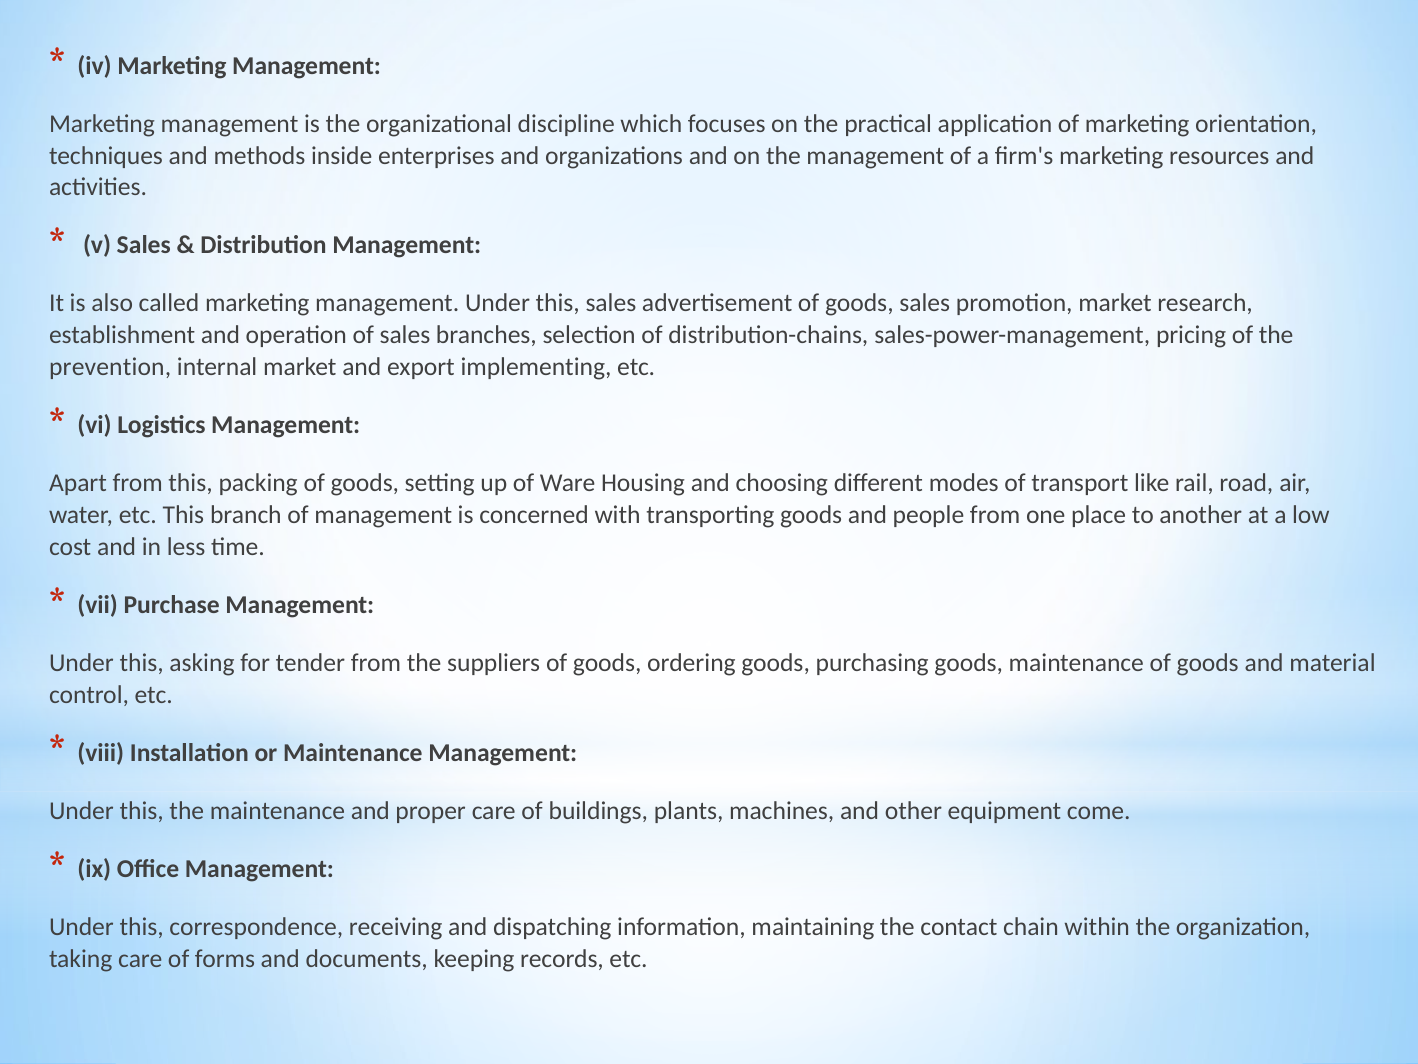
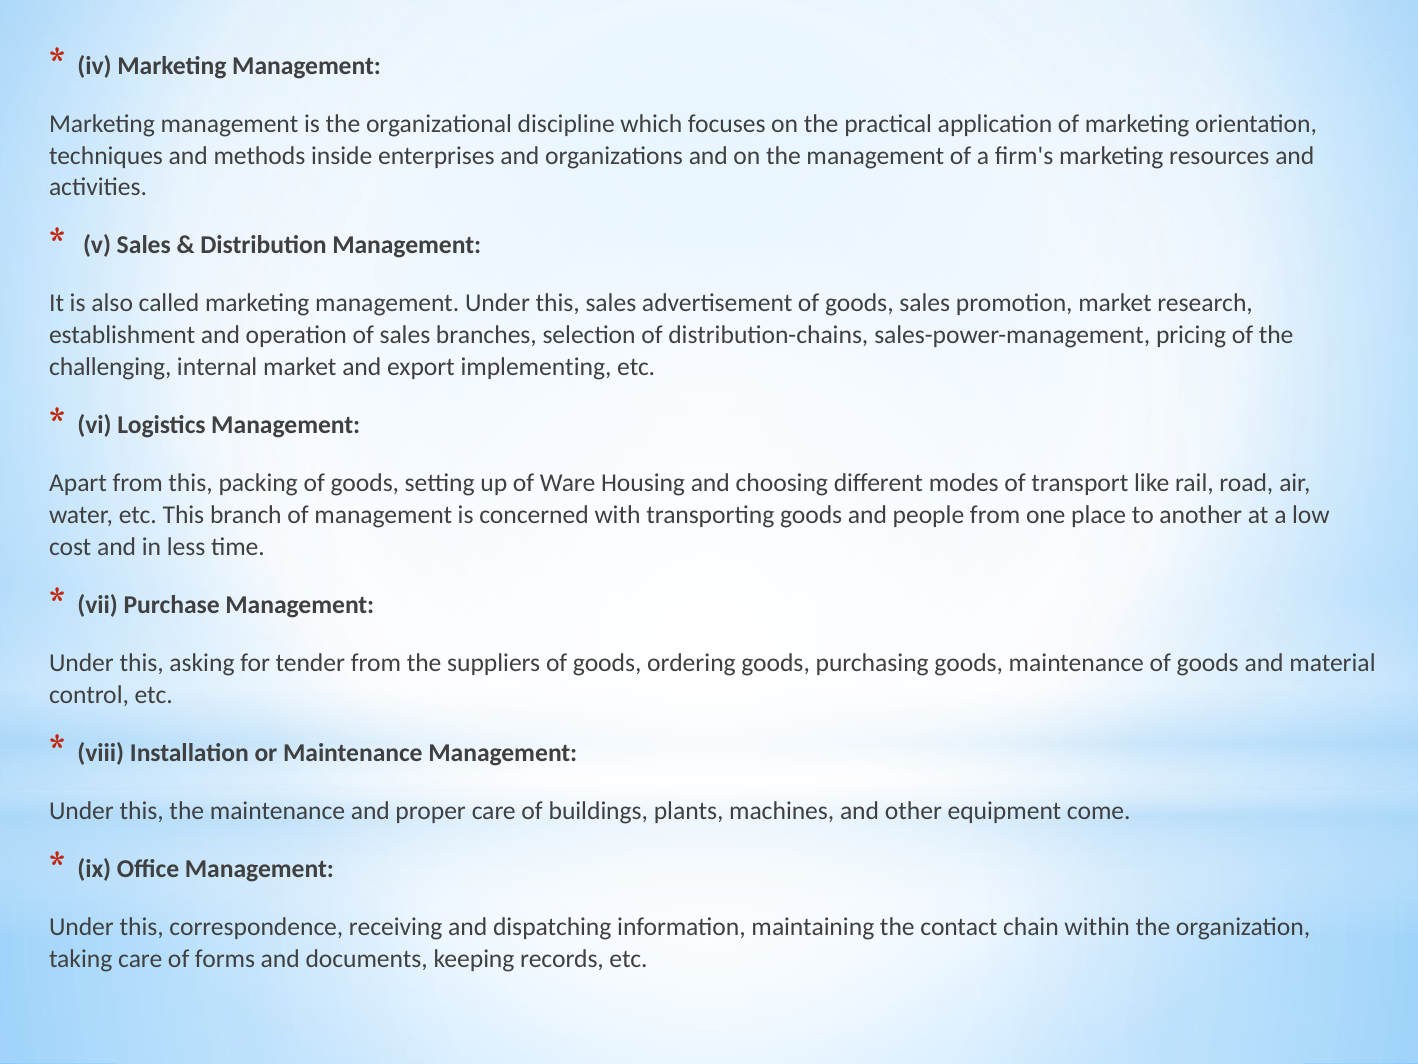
prevention: prevention -> challenging (110, 367)
